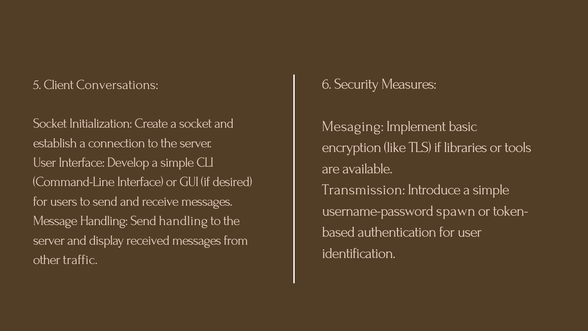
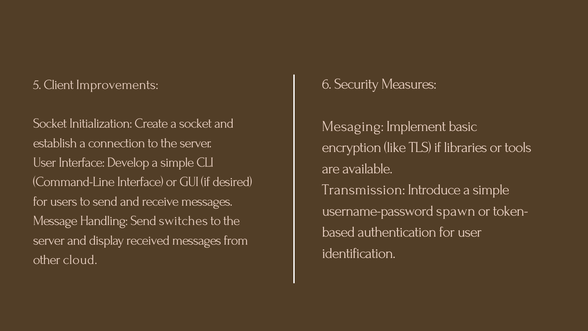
Conversations: Conversations -> Improvements (117, 84)
Send handling: handling -> switches (183, 220)
traffic: traffic -> cloud (80, 259)
